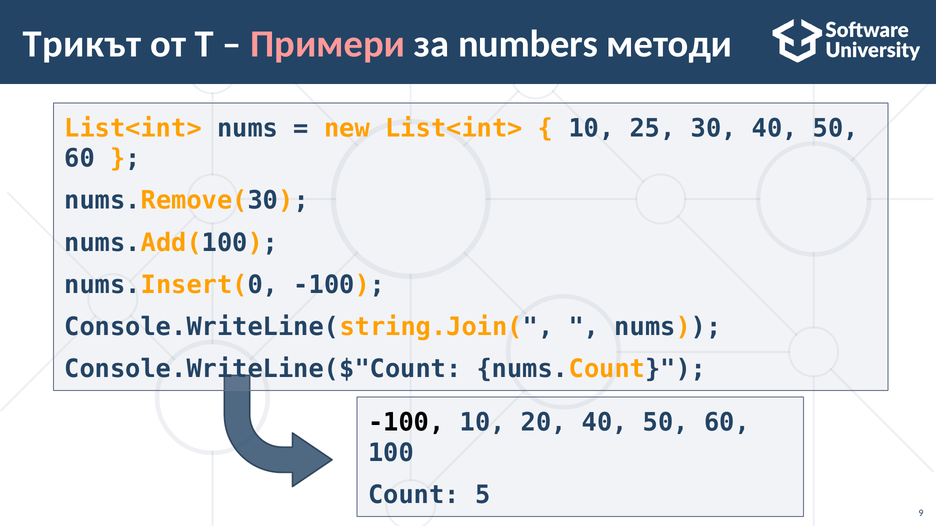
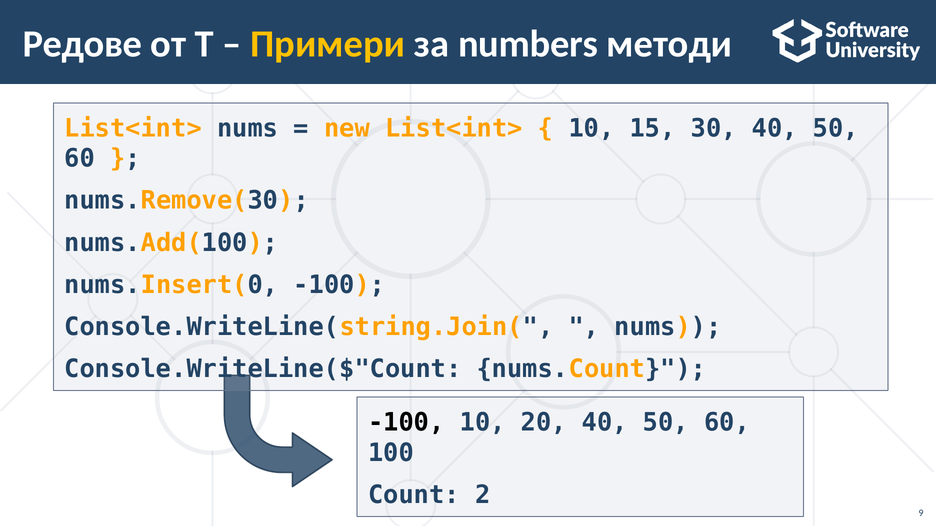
Трикът: Трикът -> Редове (83, 44)
Примери colour: pink -> yellow (328, 44)
25: 25 -> 15 (653, 128)
5: 5 -> 2 (483, 495)
